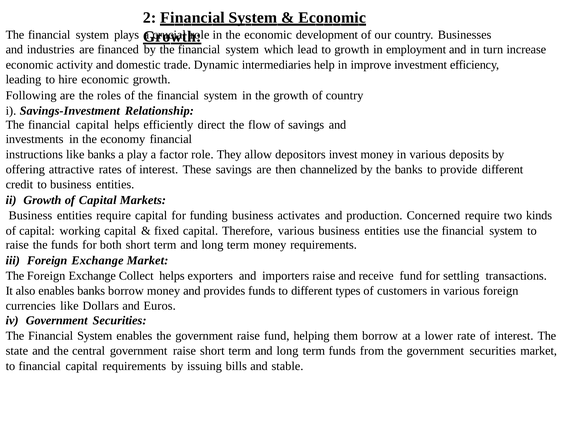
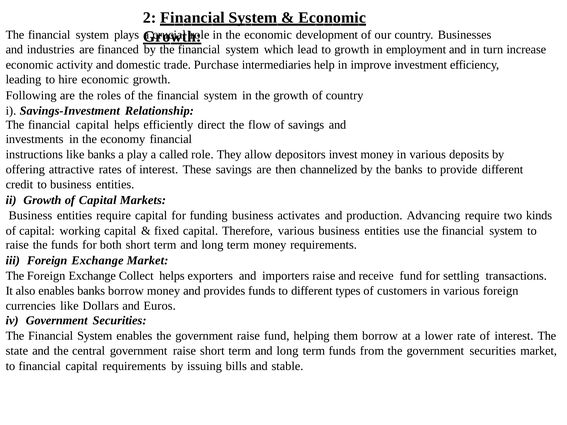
Dynamic: Dynamic -> Purchase (216, 65)
factor: factor -> called (174, 155)
Concerned: Concerned -> Advancing (433, 216)
